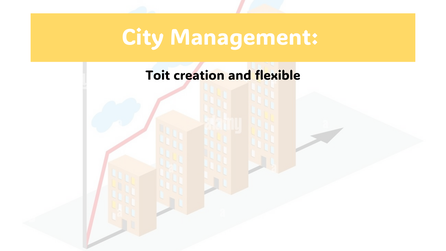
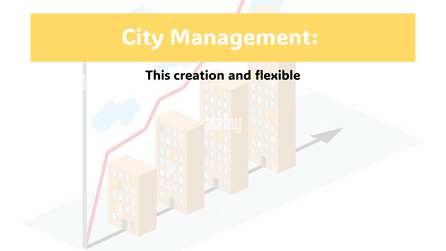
Toit: Toit -> This (158, 75)
